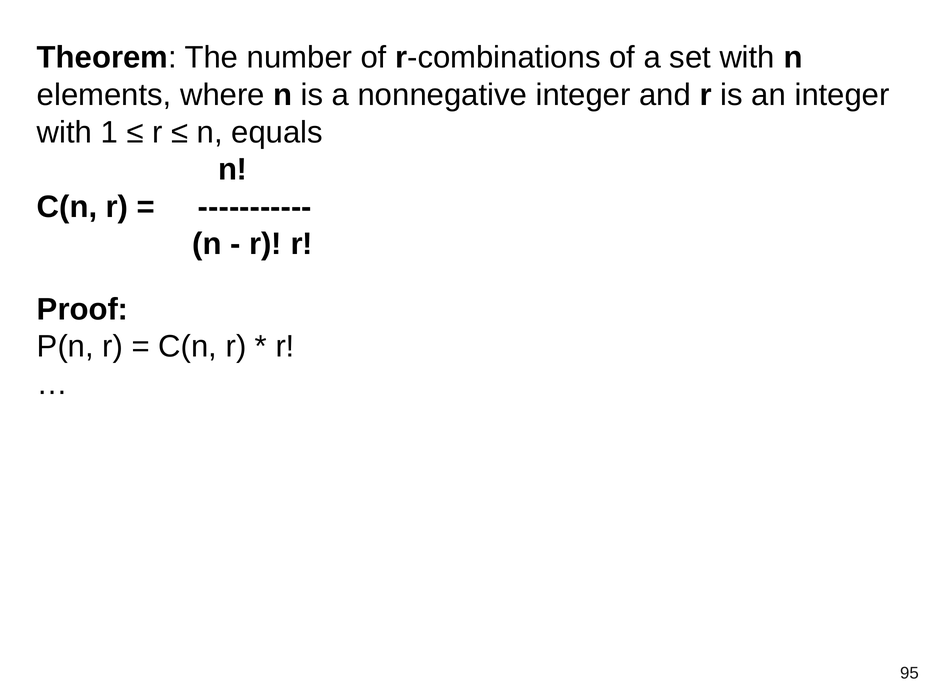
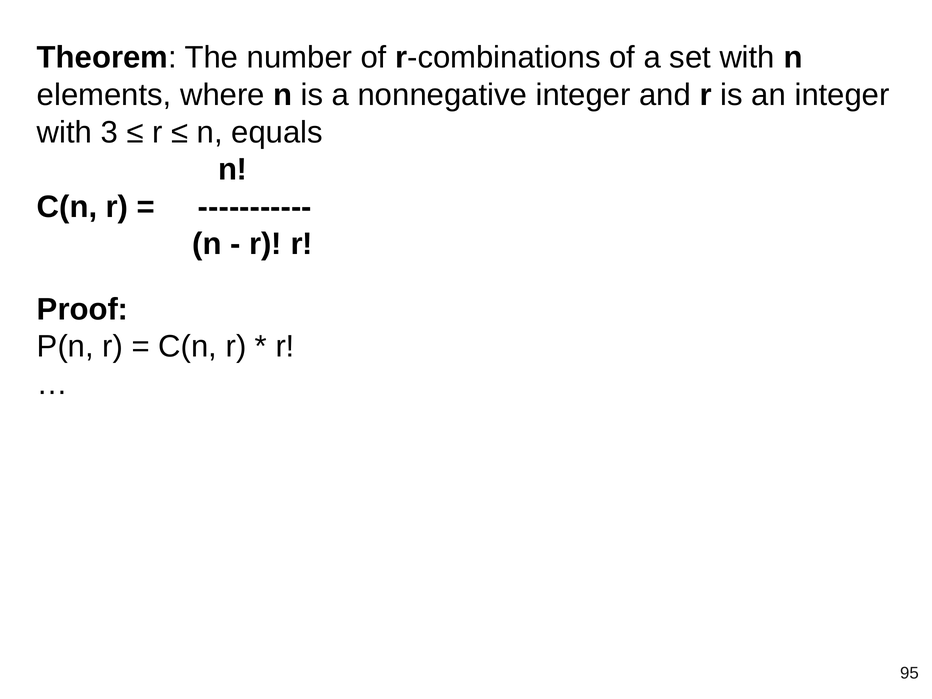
1: 1 -> 3 (109, 132)
